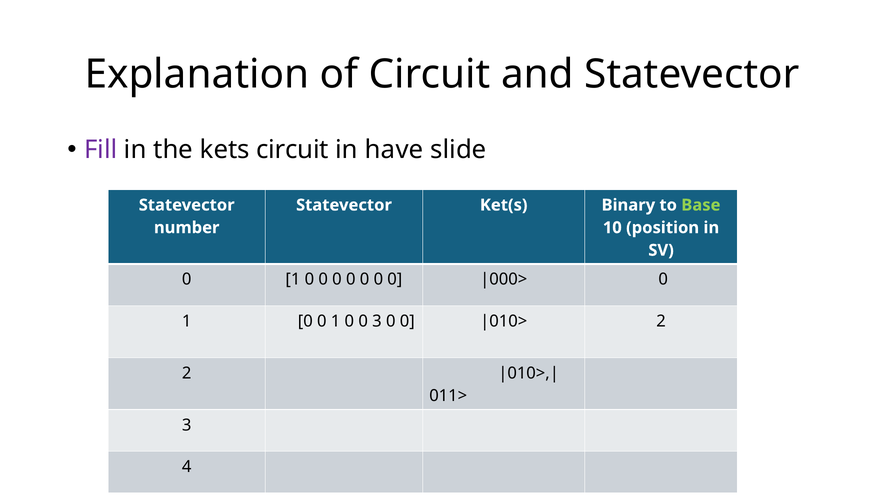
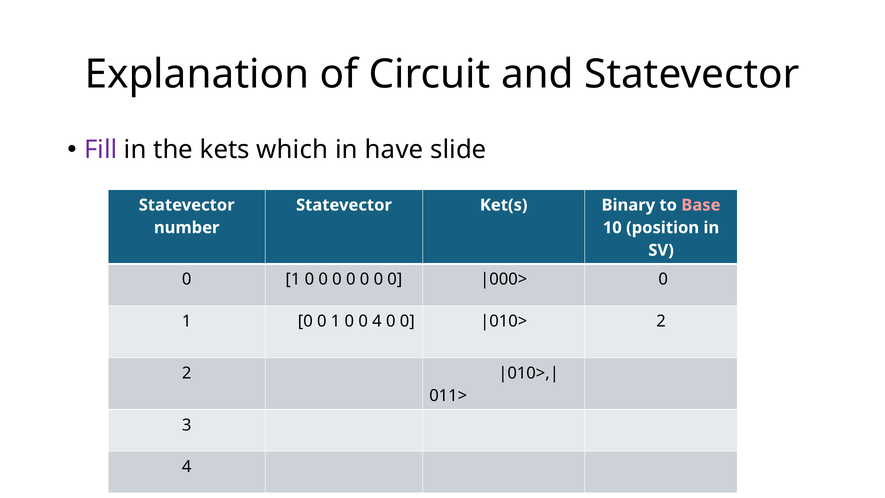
kets circuit: circuit -> which (292, 150)
Base colour: light green -> pink (701, 205)
0 3: 3 -> 4 (377, 321)
